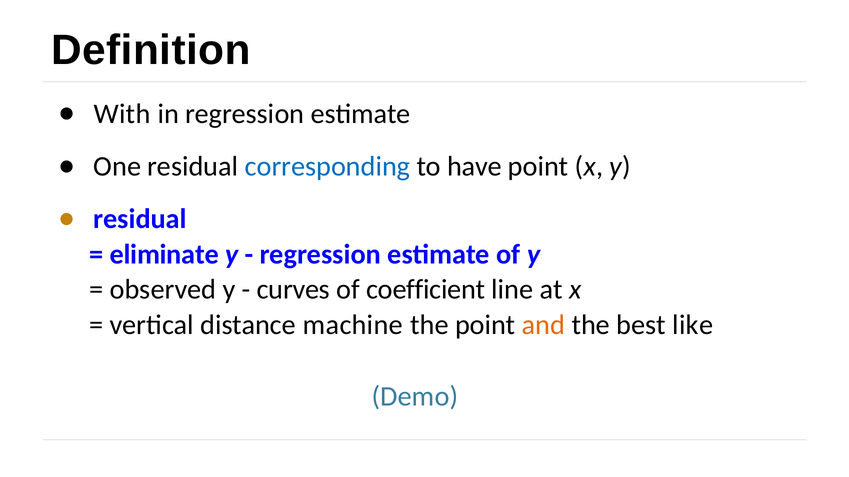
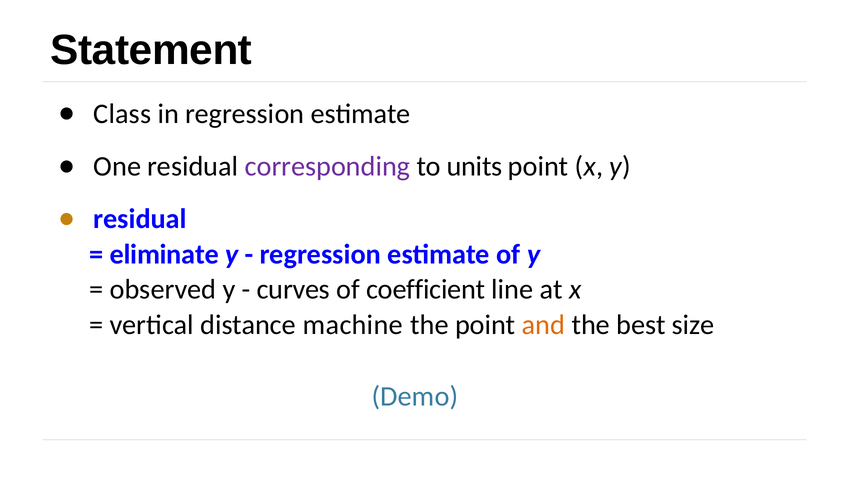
Definition: Definition -> Statement (151, 50)
With: With -> Class (122, 114)
corresponding colour: blue -> purple (327, 167)
have: have -> units (474, 167)
like: like -> size (693, 325)
